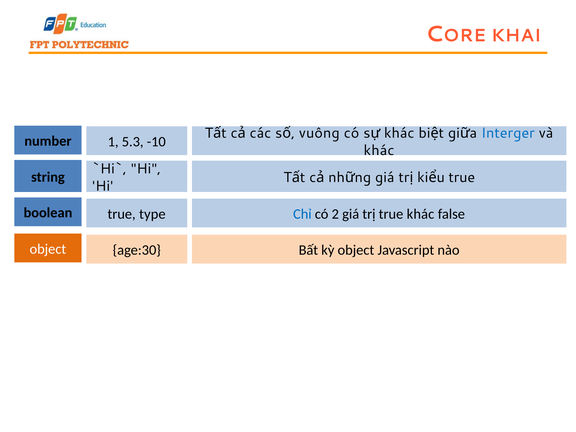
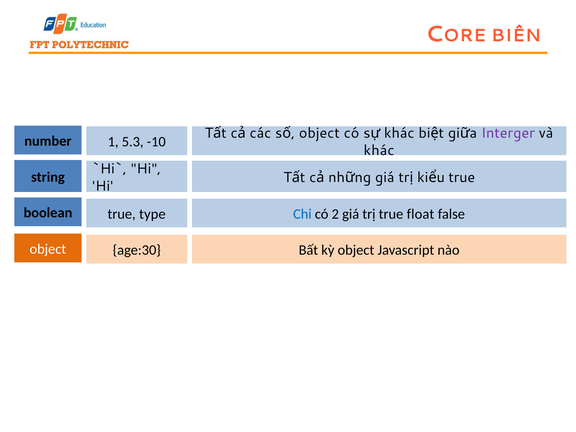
KHAI: KHAI -> BIÊN (516, 36)
vuông: vuông -> object (319, 133)
Interger colour: blue -> purple (508, 133)
true khác: khác -> float (420, 214)
